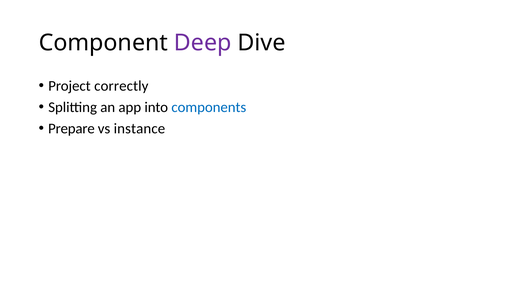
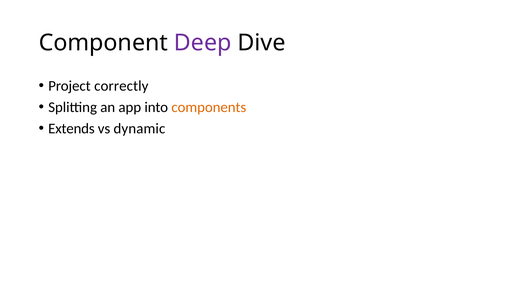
components colour: blue -> orange (209, 107)
Prepare: Prepare -> Extends (71, 128)
instance: instance -> dynamic (139, 128)
